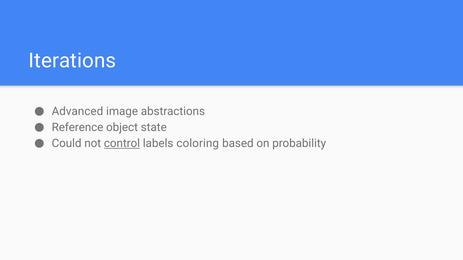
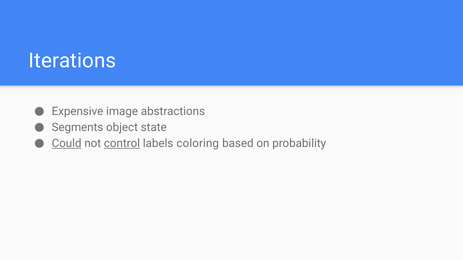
Advanced: Advanced -> Expensive (77, 112)
Reference: Reference -> Segments (77, 128)
Could underline: none -> present (67, 144)
